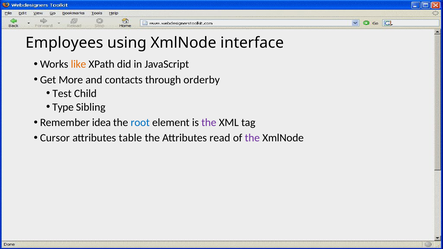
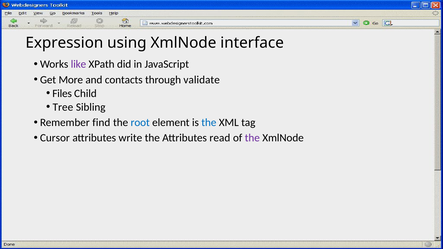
Employees: Employees -> Expression (64, 43)
like colour: orange -> purple (78, 64)
orderby: orderby -> validate (202, 80)
Test: Test -> Files (62, 93)
Type: Type -> Tree (63, 107)
idea: idea -> find (101, 123)
the colour: purple -> blue (209, 123)
table: table -> write (130, 138)
